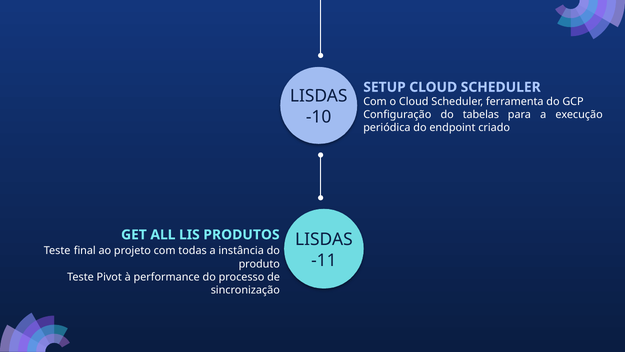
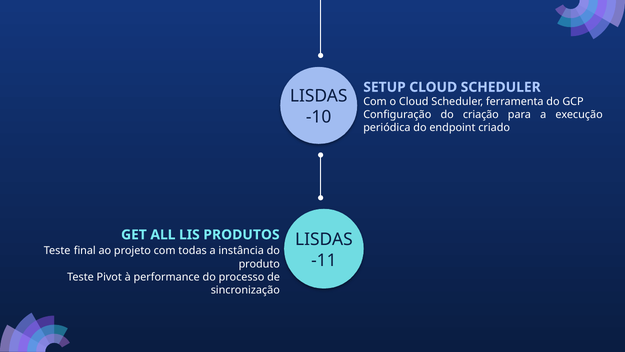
tabelas: tabelas -> criação (481, 115)
